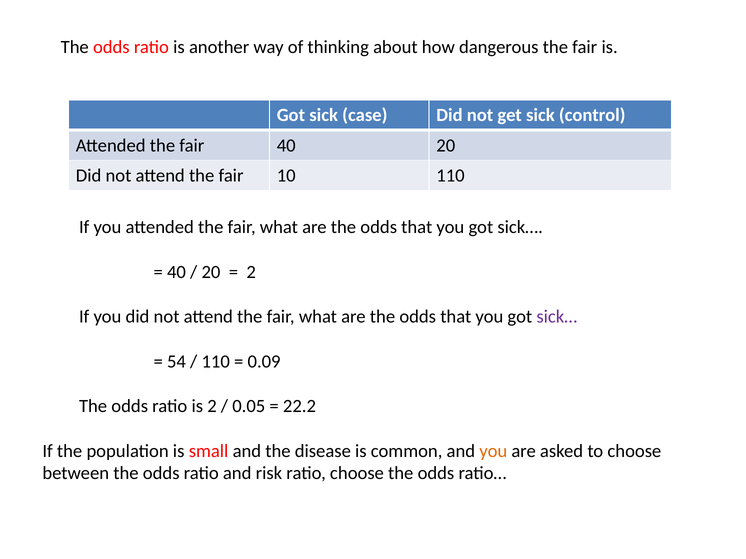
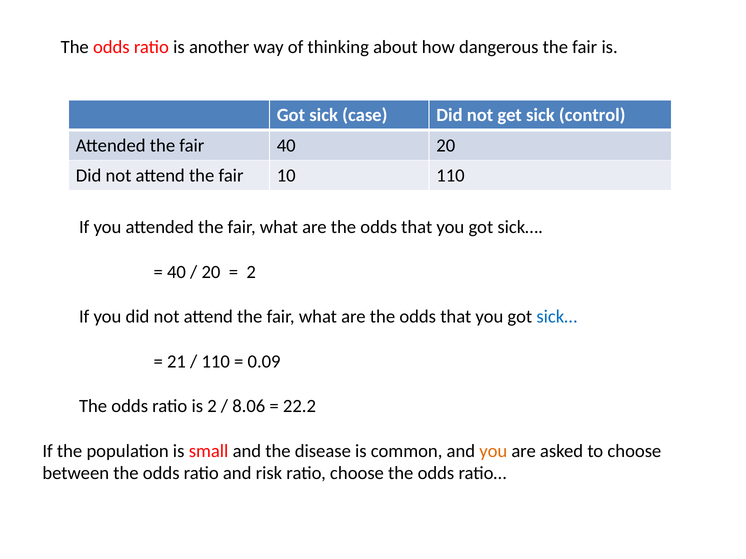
sick… colour: purple -> blue (557, 317)
54: 54 -> 21 (176, 362)
0.05: 0.05 -> 8.06 (249, 407)
